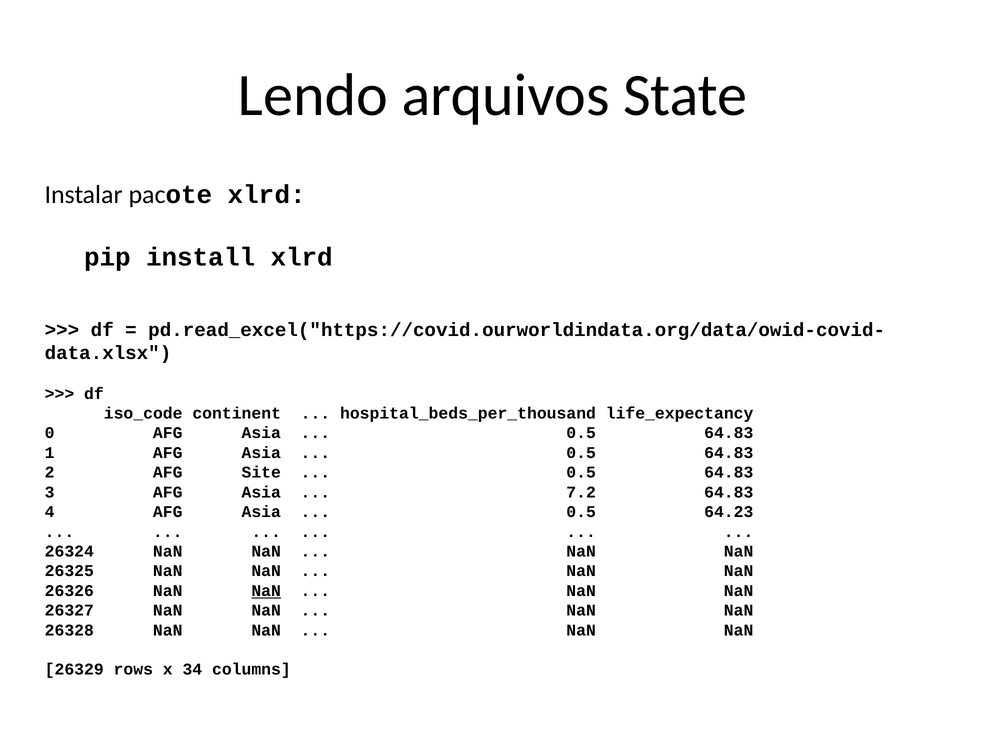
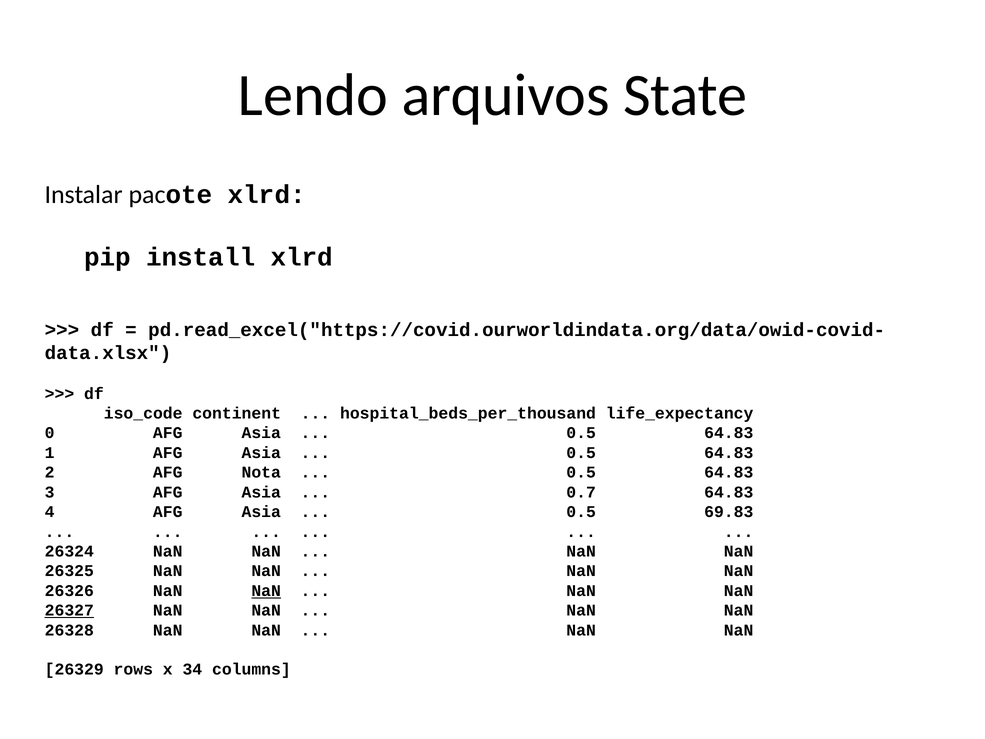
Site: Site -> Nota (261, 472)
7.2: 7.2 -> 0.7 (581, 492)
64.23: 64.23 -> 69.83 (729, 512)
26327 underline: none -> present (69, 610)
